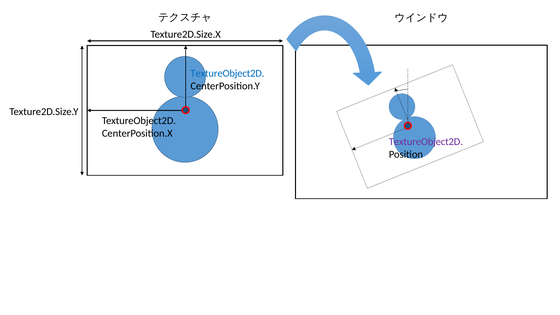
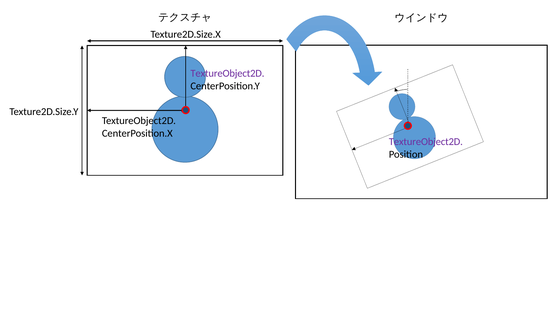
TextureObject2D colour: blue -> purple (227, 74)
